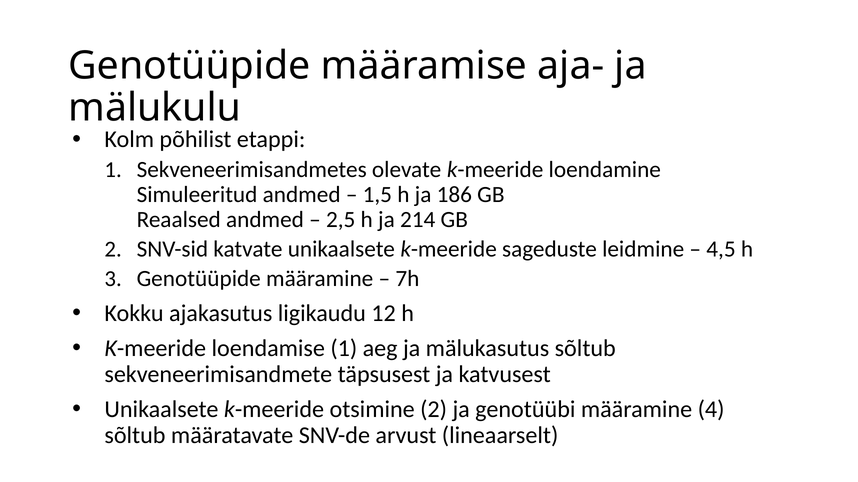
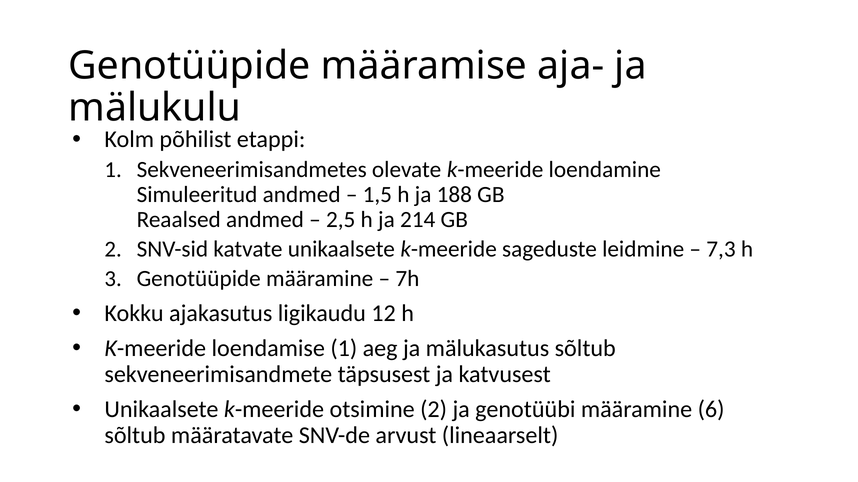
186: 186 -> 188 (454, 195)
4,5: 4,5 -> 7,3 (721, 249)
4: 4 -> 6 (711, 410)
